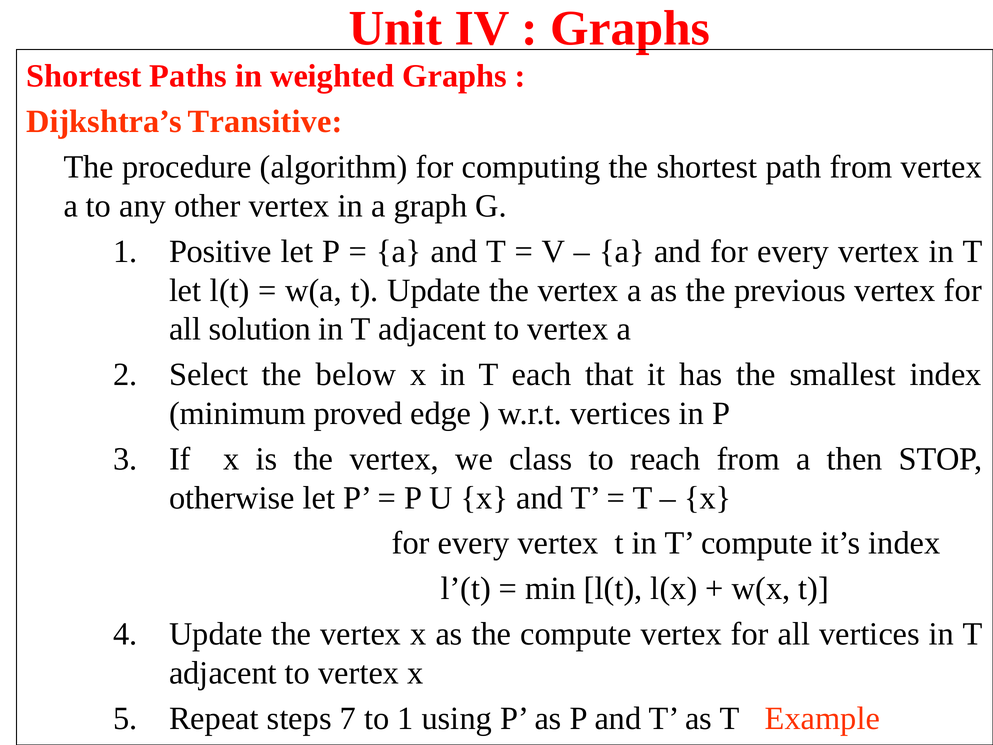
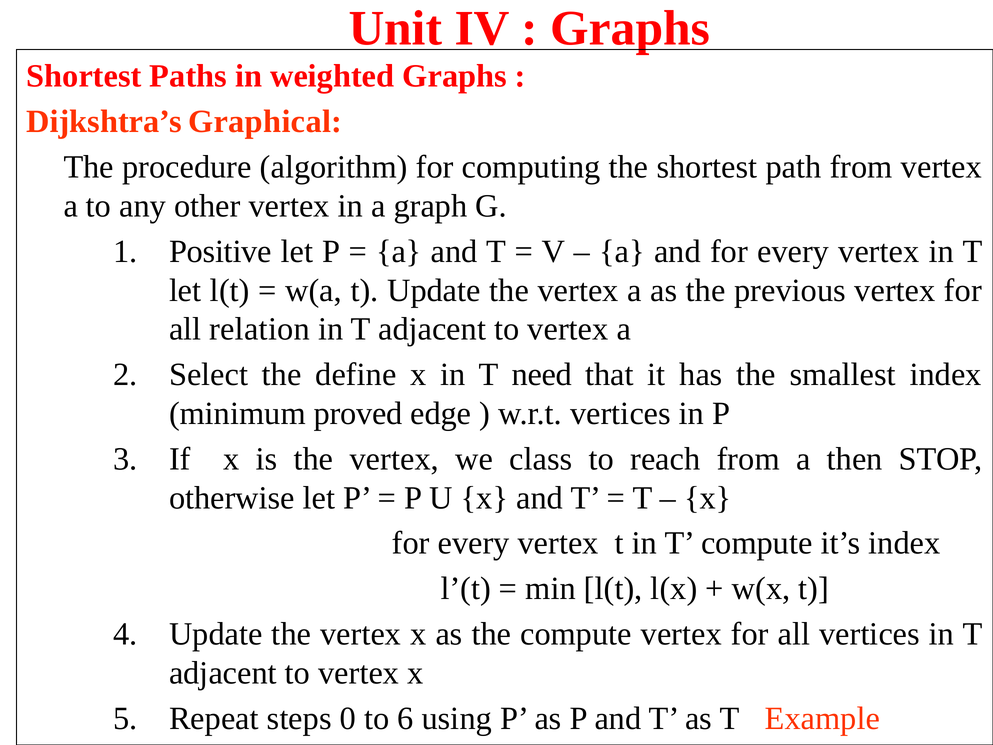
Transitive: Transitive -> Graphical (265, 122)
solution: solution -> relation (260, 329)
below: below -> define (356, 375)
each: each -> need (542, 375)
7: 7 -> 0 (348, 718)
to 1: 1 -> 6 (405, 718)
